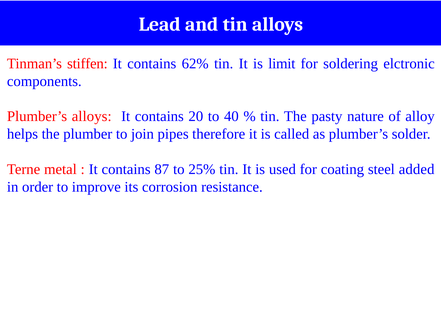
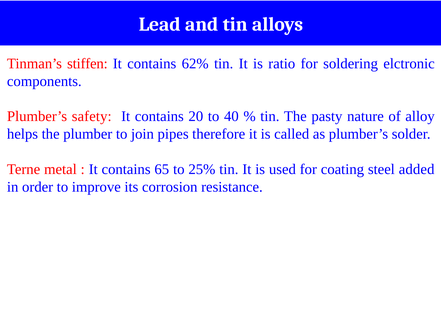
limit: limit -> ratio (282, 63)
Plumber’s alloys: alloys -> safety (92, 116)
87: 87 -> 65 (162, 169)
